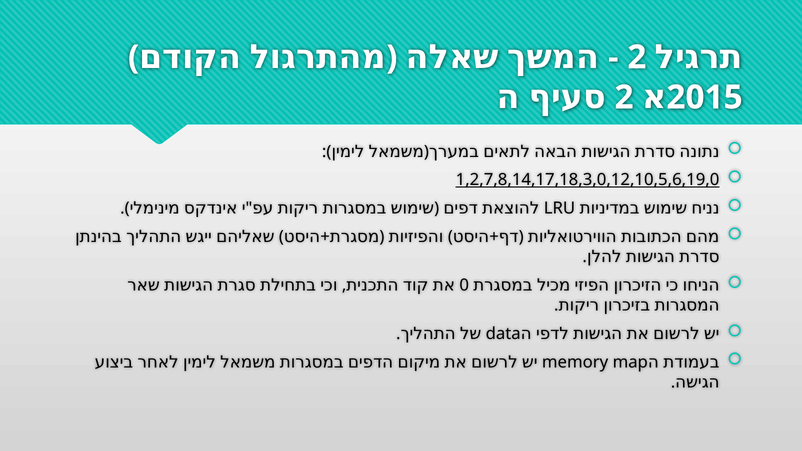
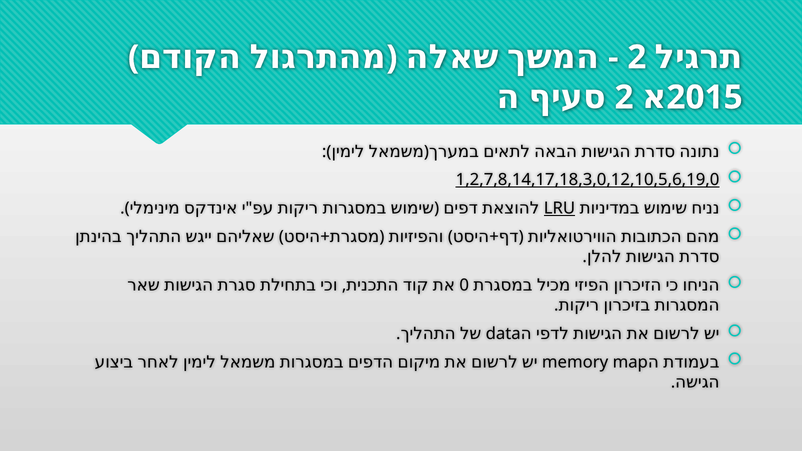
LRU underline: none -> present (559, 208)
